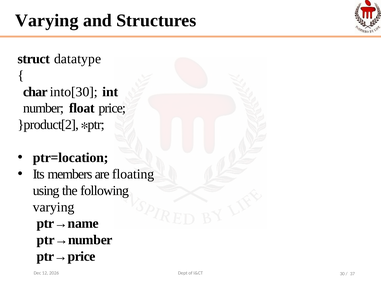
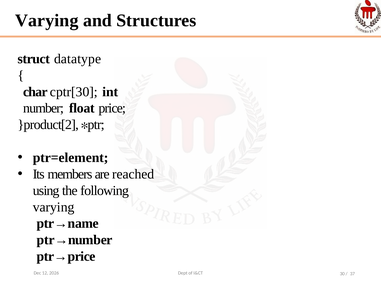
into[30: into[30 -> cptr[30 (74, 92)
ptr=location: ptr=location -> ptr=element (71, 158)
floating: floating -> reached (133, 174)
